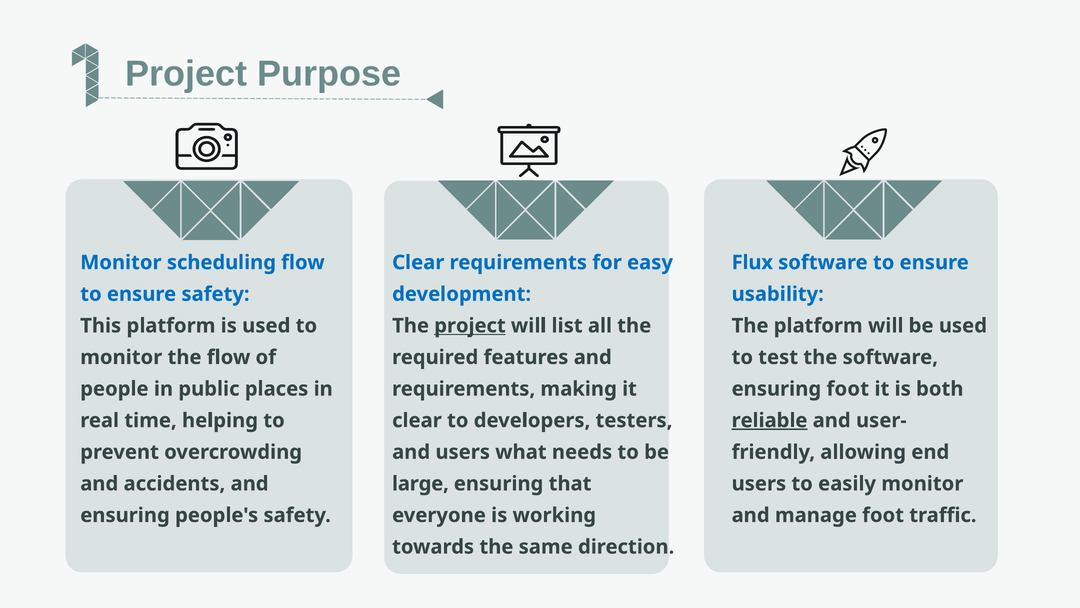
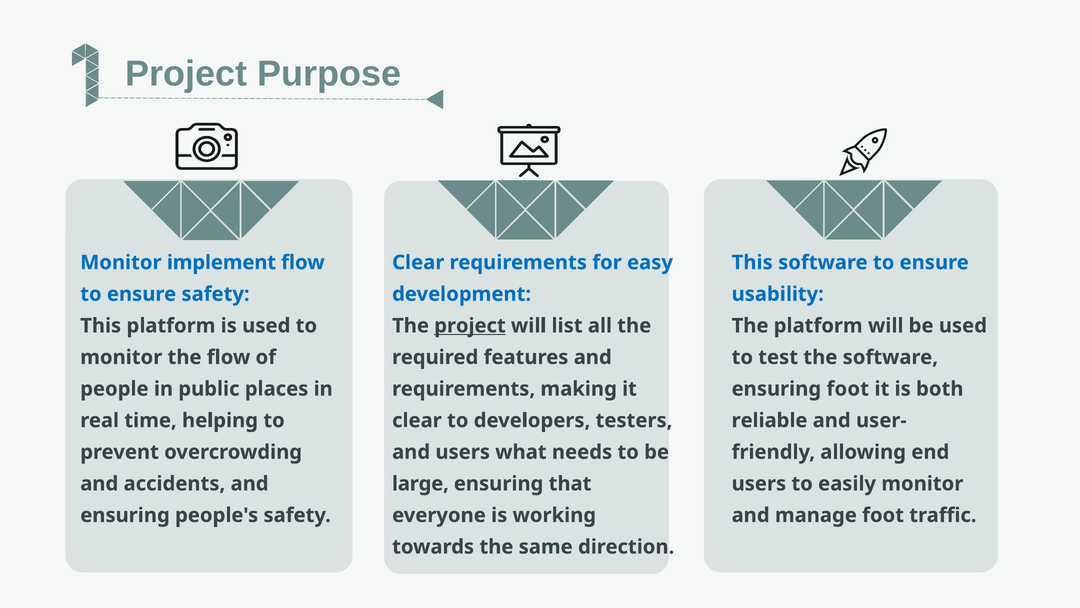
scheduling: scheduling -> implement (221, 262)
Flux: Flux -> This (752, 262)
reliable underline: present -> none (770, 420)
